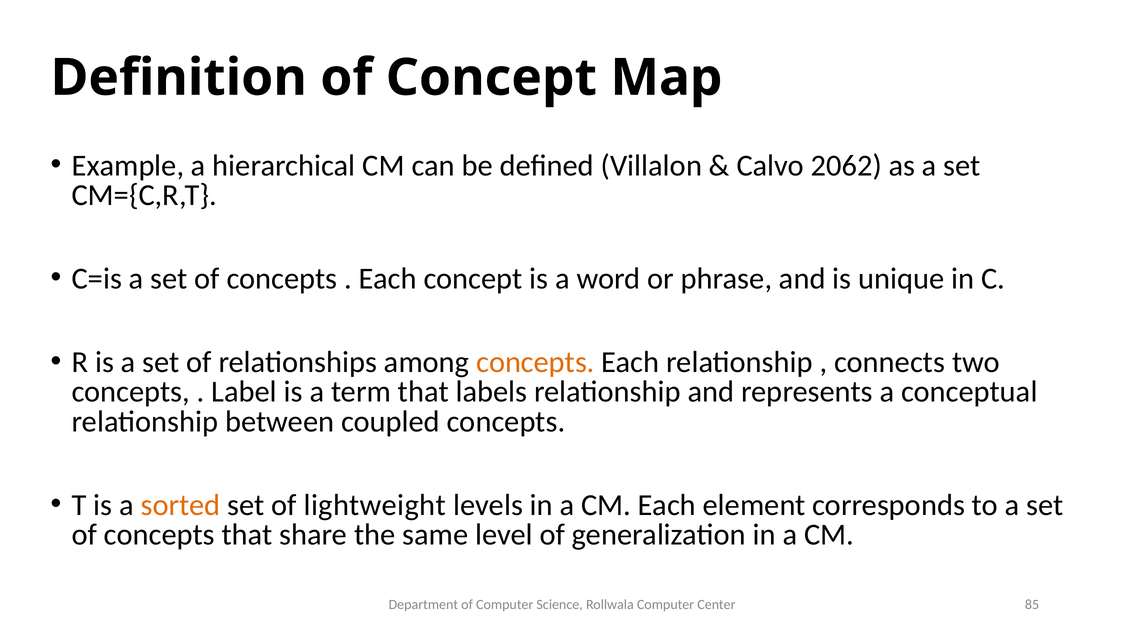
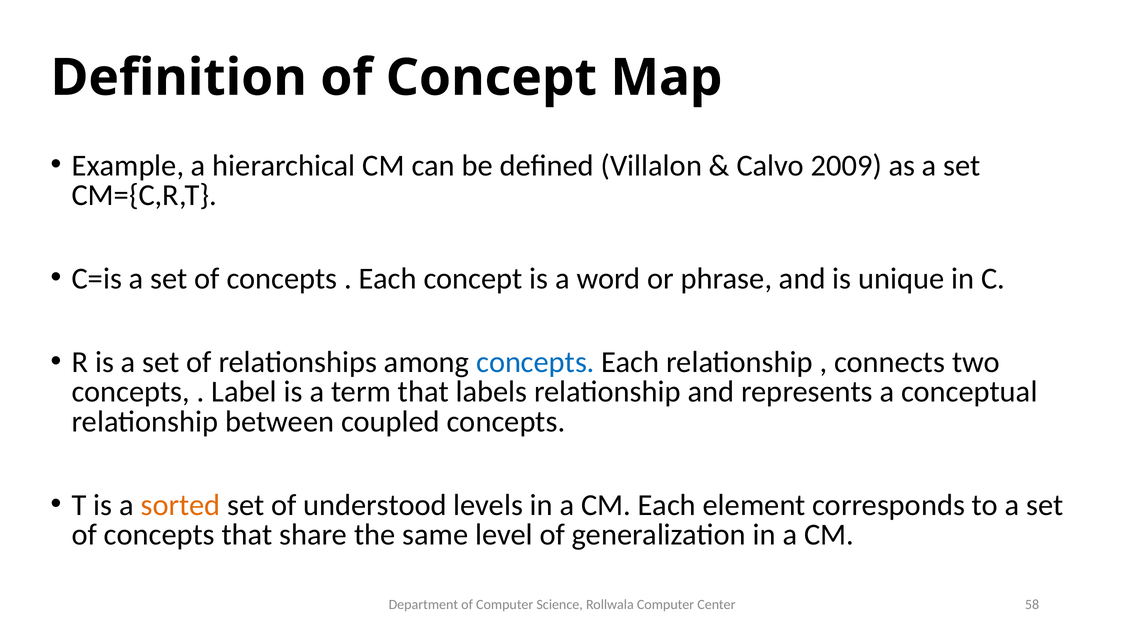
2062: 2062 -> 2009 (846, 166)
concepts colour: orange -> blue (535, 362)
lightweight: lightweight -> understood (375, 505)
85: 85 -> 58 (1032, 604)
